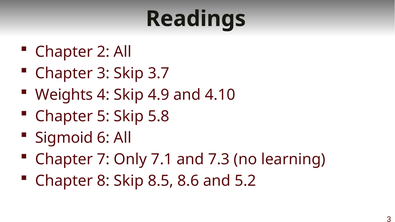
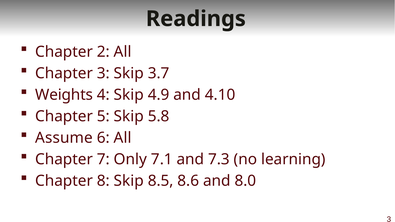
Sigmoid: Sigmoid -> Assume (64, 138)
5.2: 5.2 -> 8.0 (245, 181)
